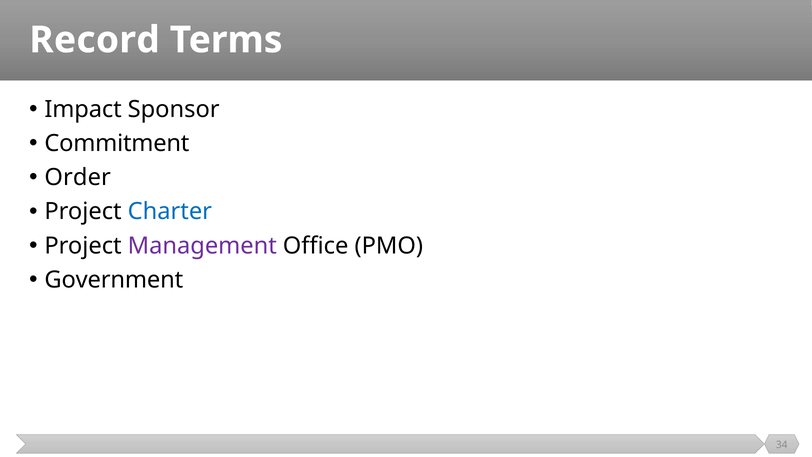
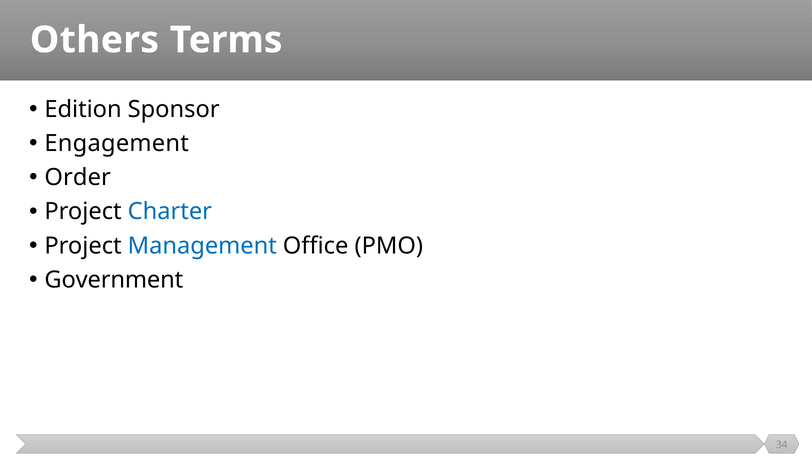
Record: Record -> Others (94, 40)
Impact: Impact -> Edition (83, 109)
Commitment: Commitment -> Engagement (117, 143)
Management colour: purple -> blue (202, 246)
